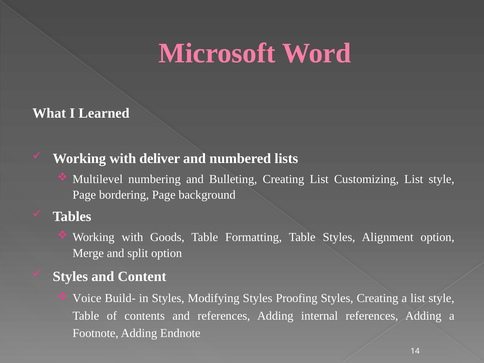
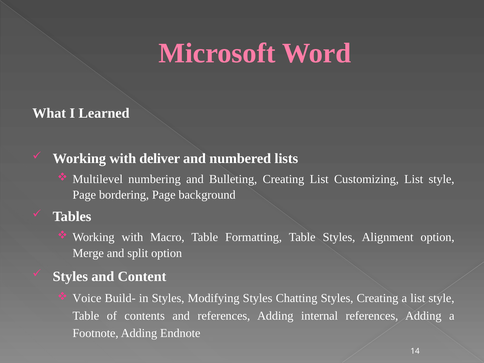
Goods: Goods -> Macro (167, 237)
Proofing: Proofing -> Chatting (297, 298)
